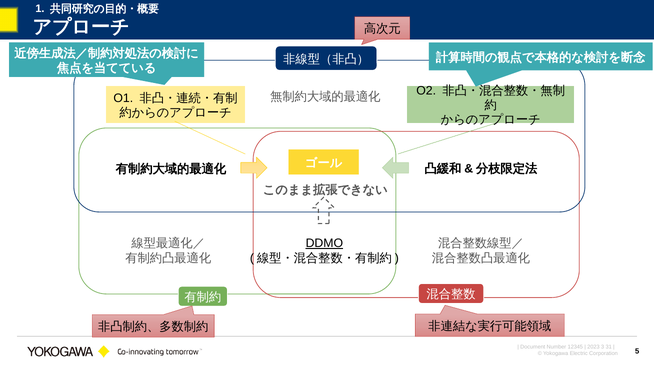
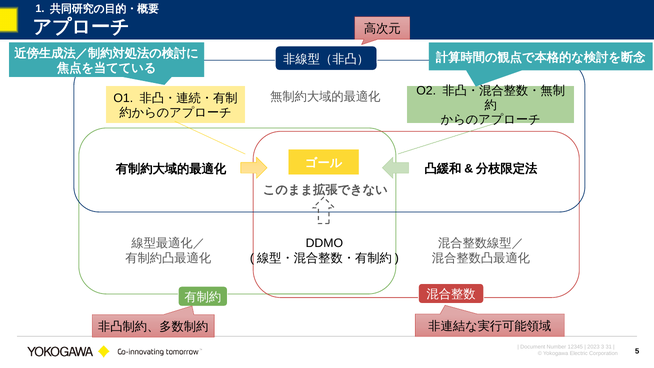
DDMO underline: present -> none (324, 243)
